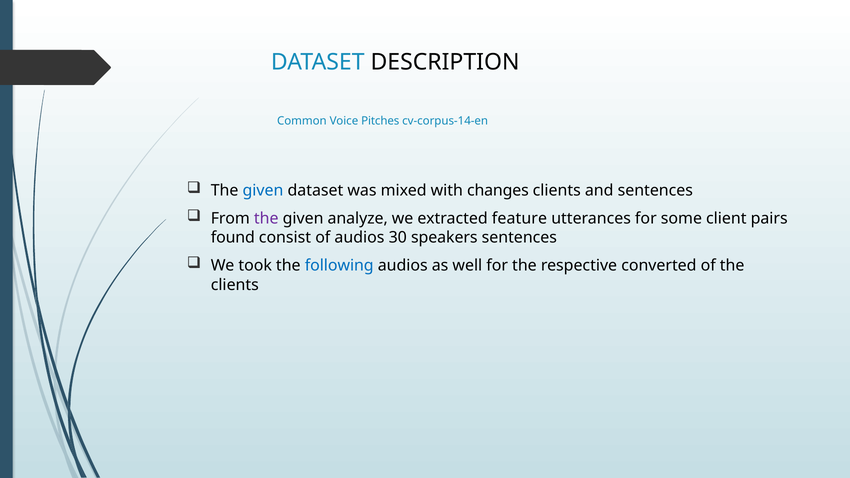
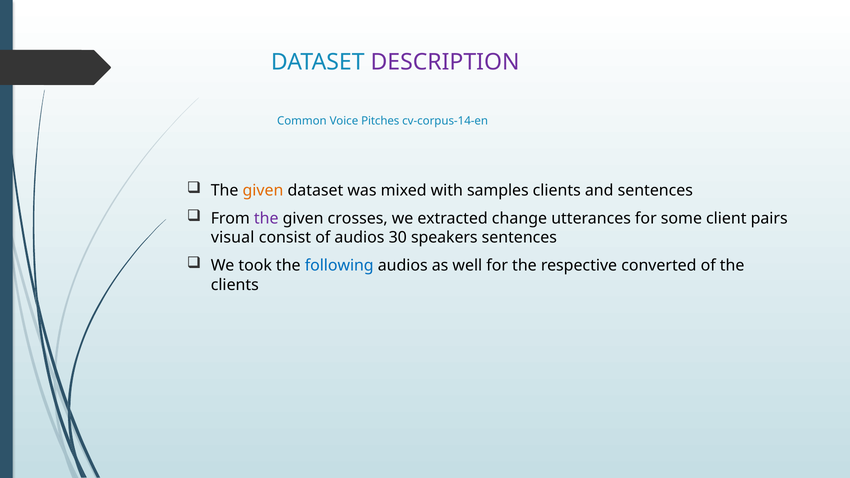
DESCRIPTION colour: black -> purple (445, 62)
given colour: blue -> orange (263, 191)
changes: changes -> samples (498, 191)
analyze: analyze -> crosses (358, 219)
feature: feature -> change (519, 219)
found: found -> visual (233, 238)
